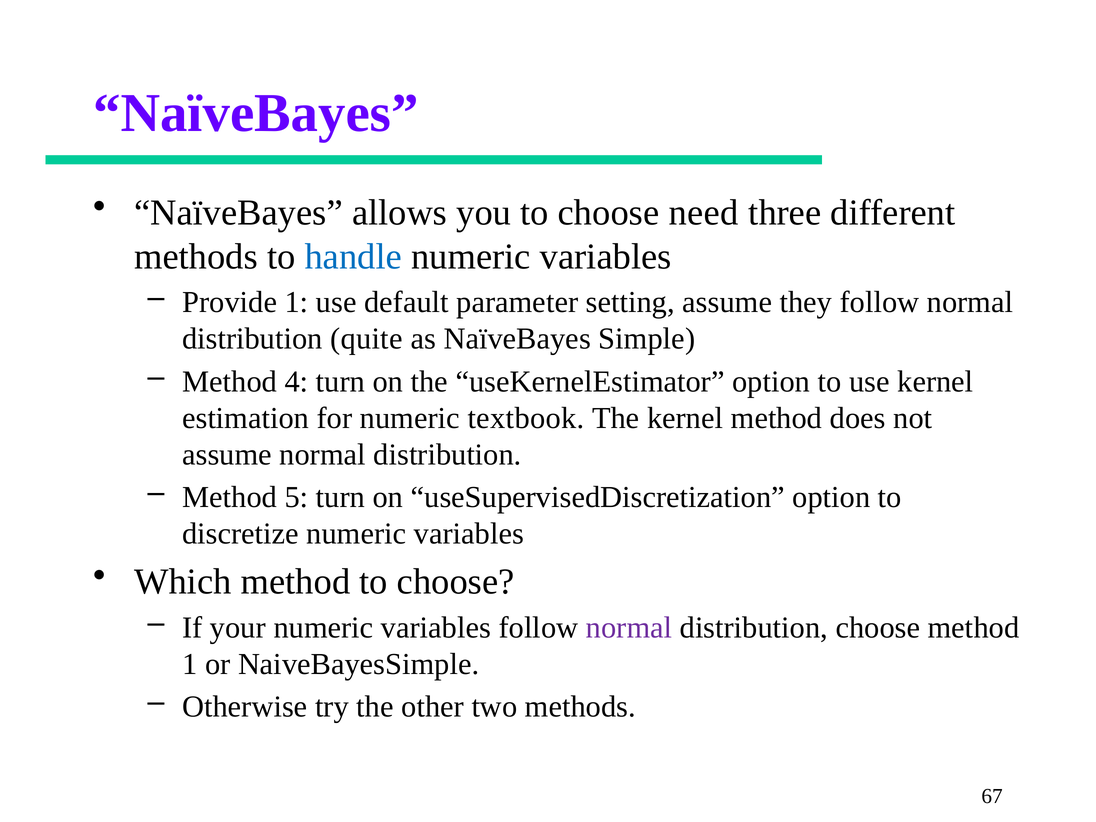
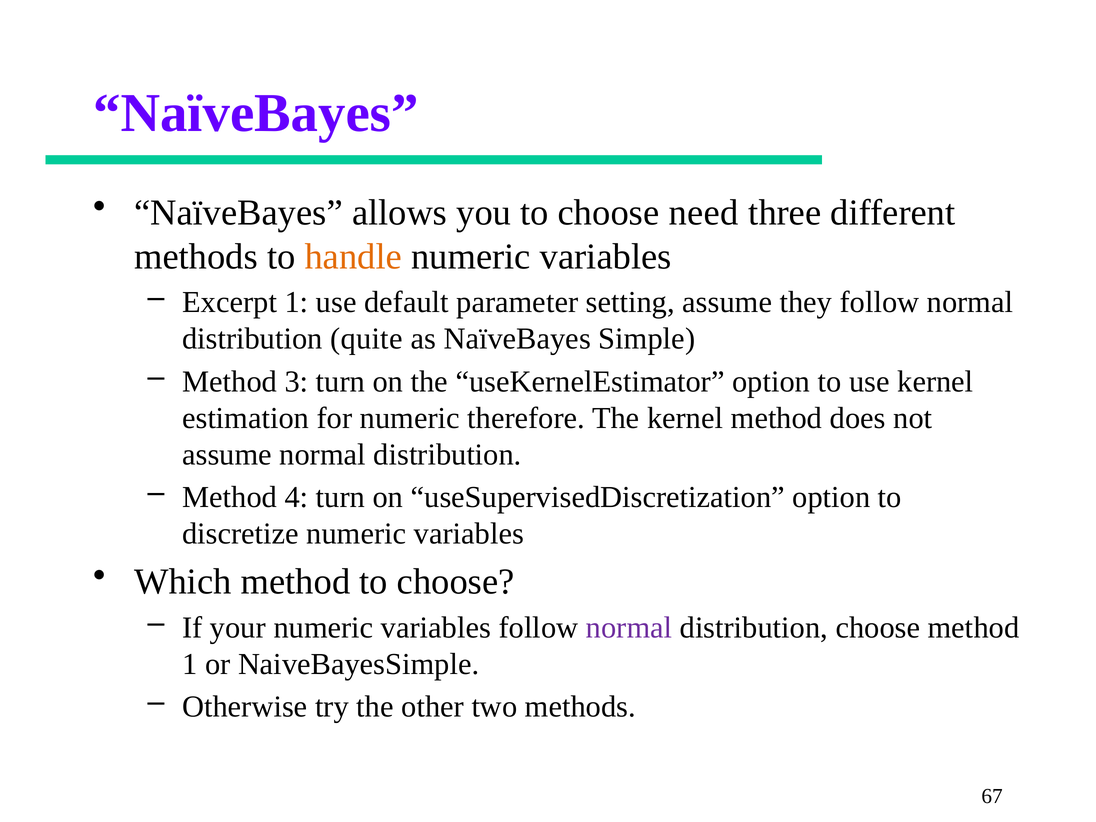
handle colour: blue -> orange (353, 256)
Provide: Provide -> Excerpt (230, 302)
4: 4 -> 3 (296, 381)
textbook: textbook -> therefore (526, 418)
5: 5 -> 4 (296, 497)
